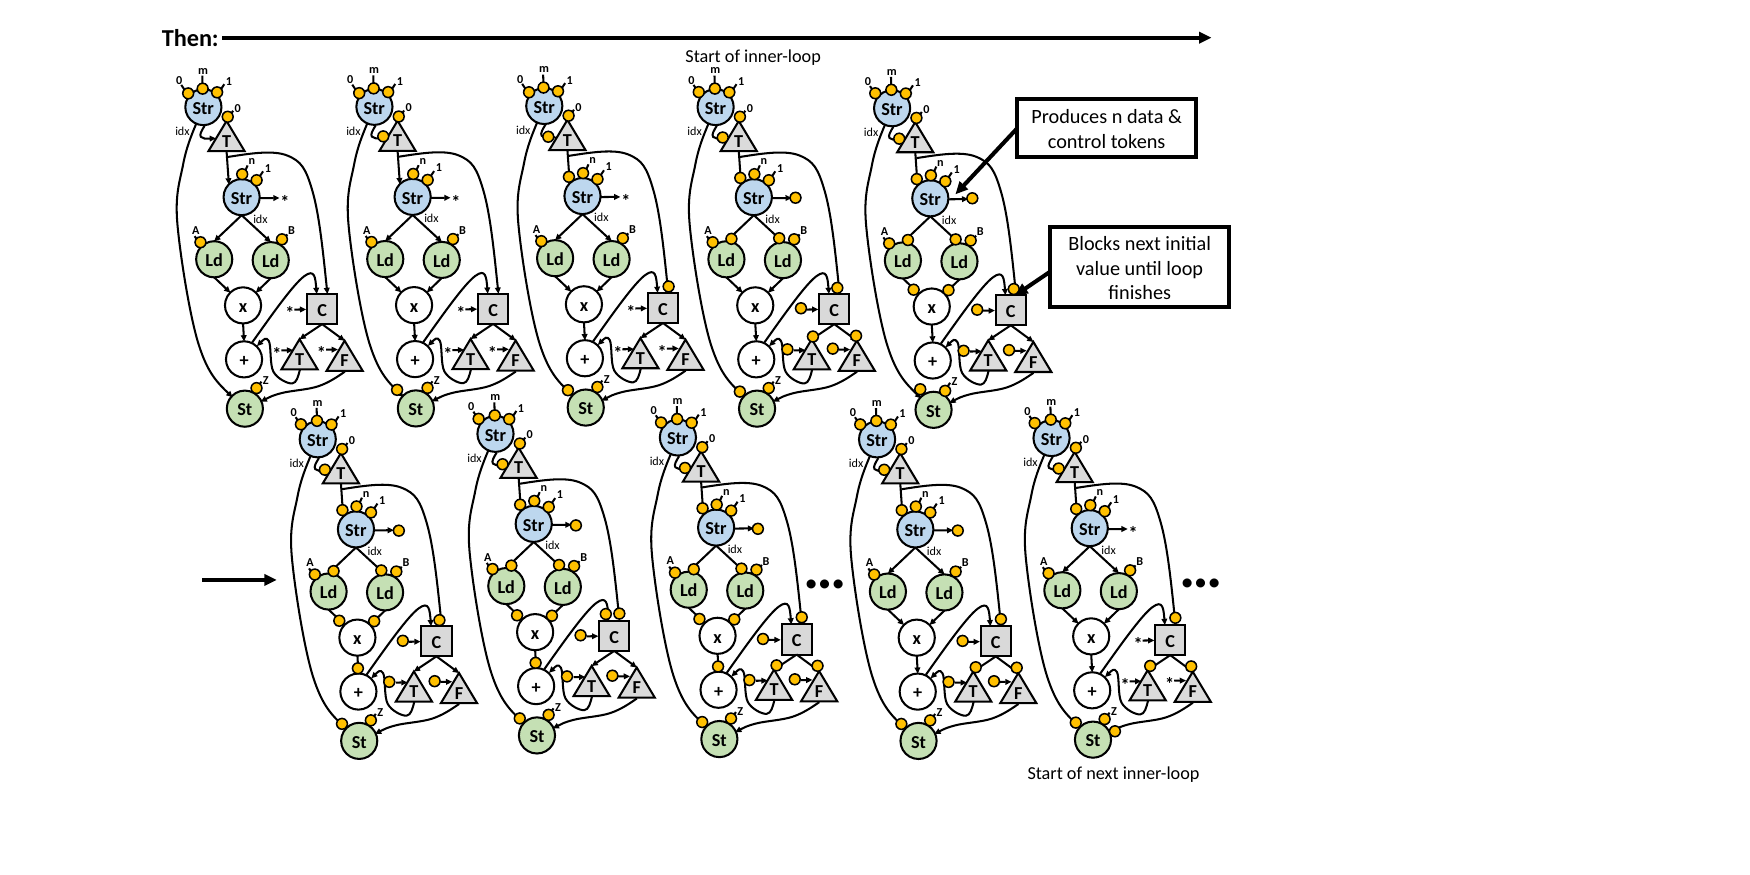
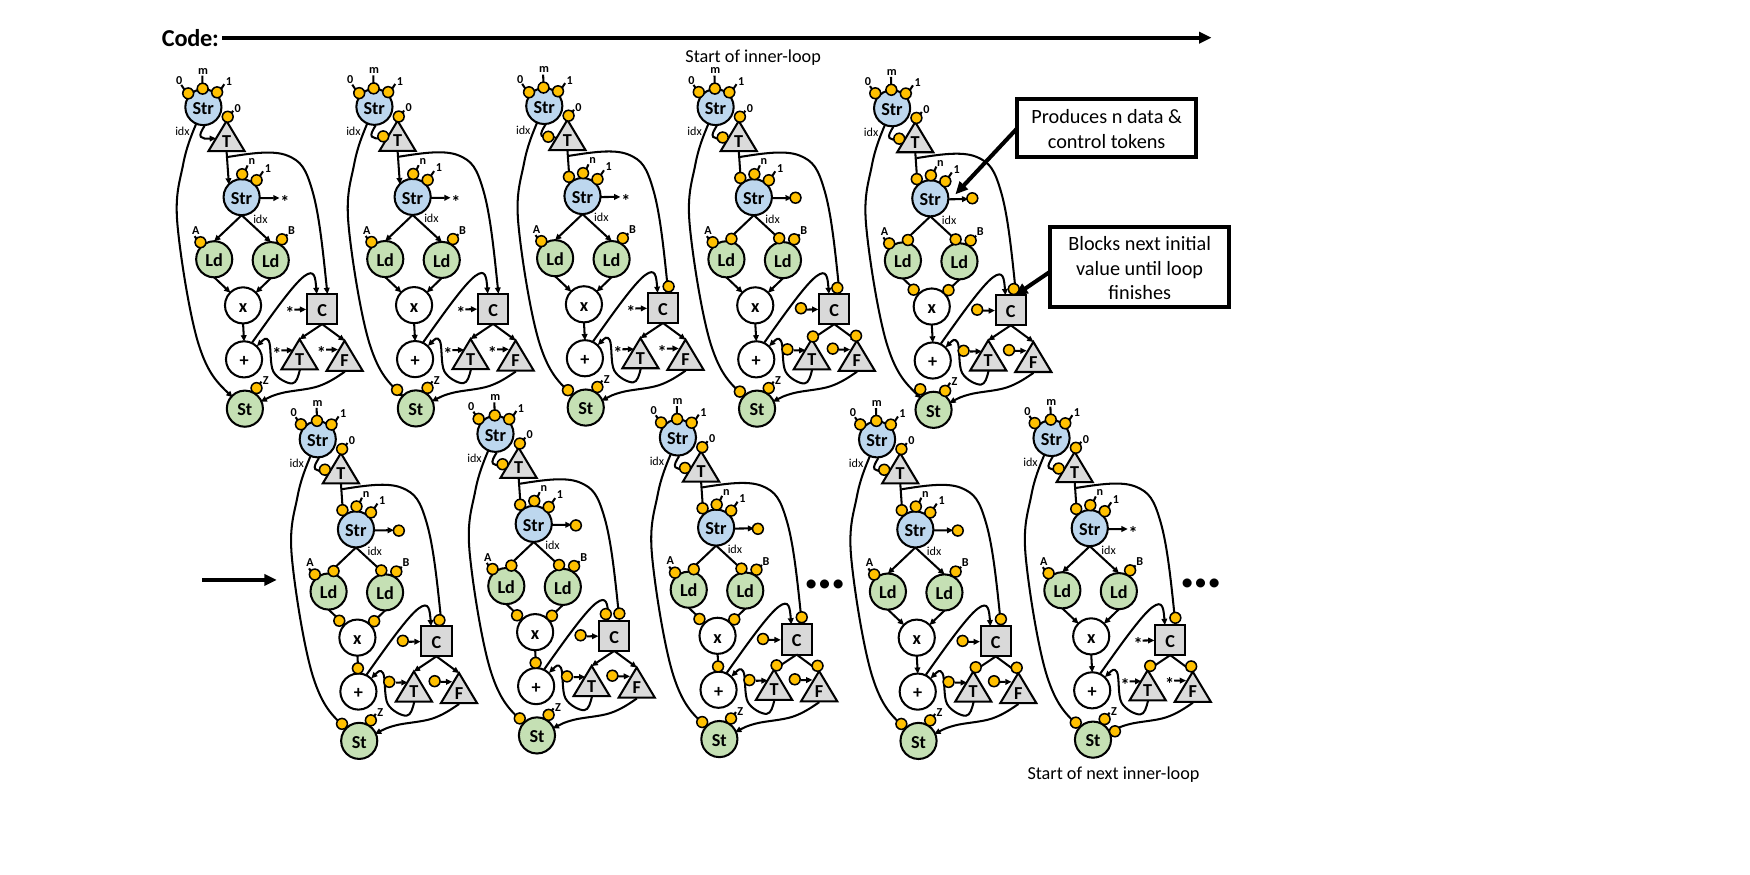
Then: Then -> Code (190, 38)
